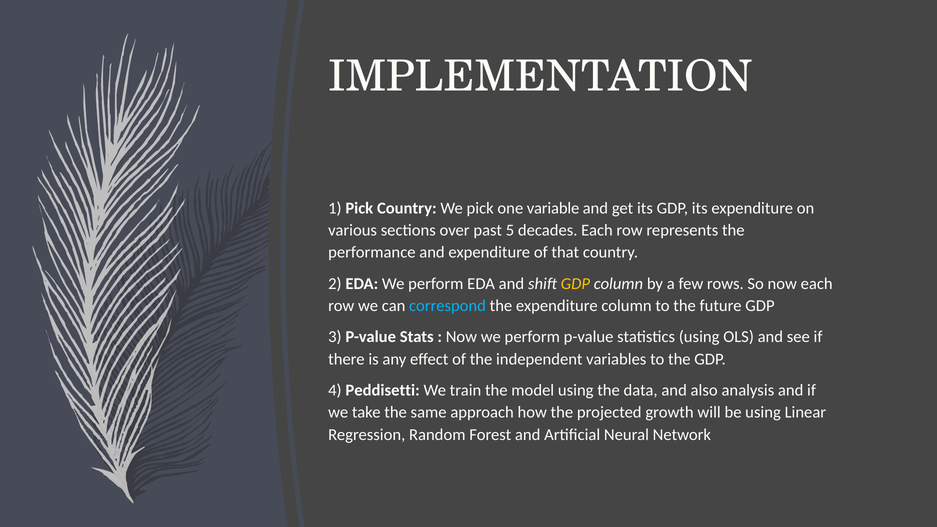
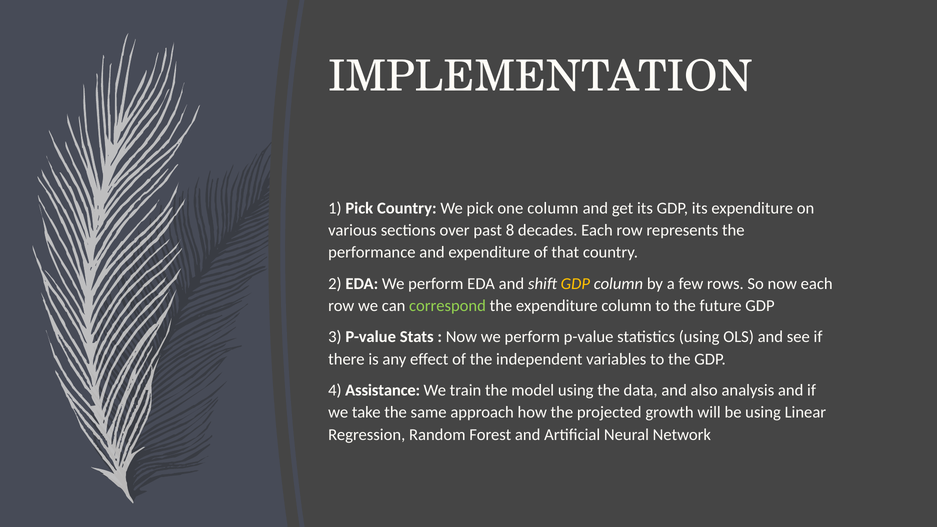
one variable: variable -> column (553, 208)
5: 5 -> 8 (510, 230)
correspond colour: light blue -> light green (448, 306)
Peddisetti: Peddisetti -> Assistance (383, 390)
